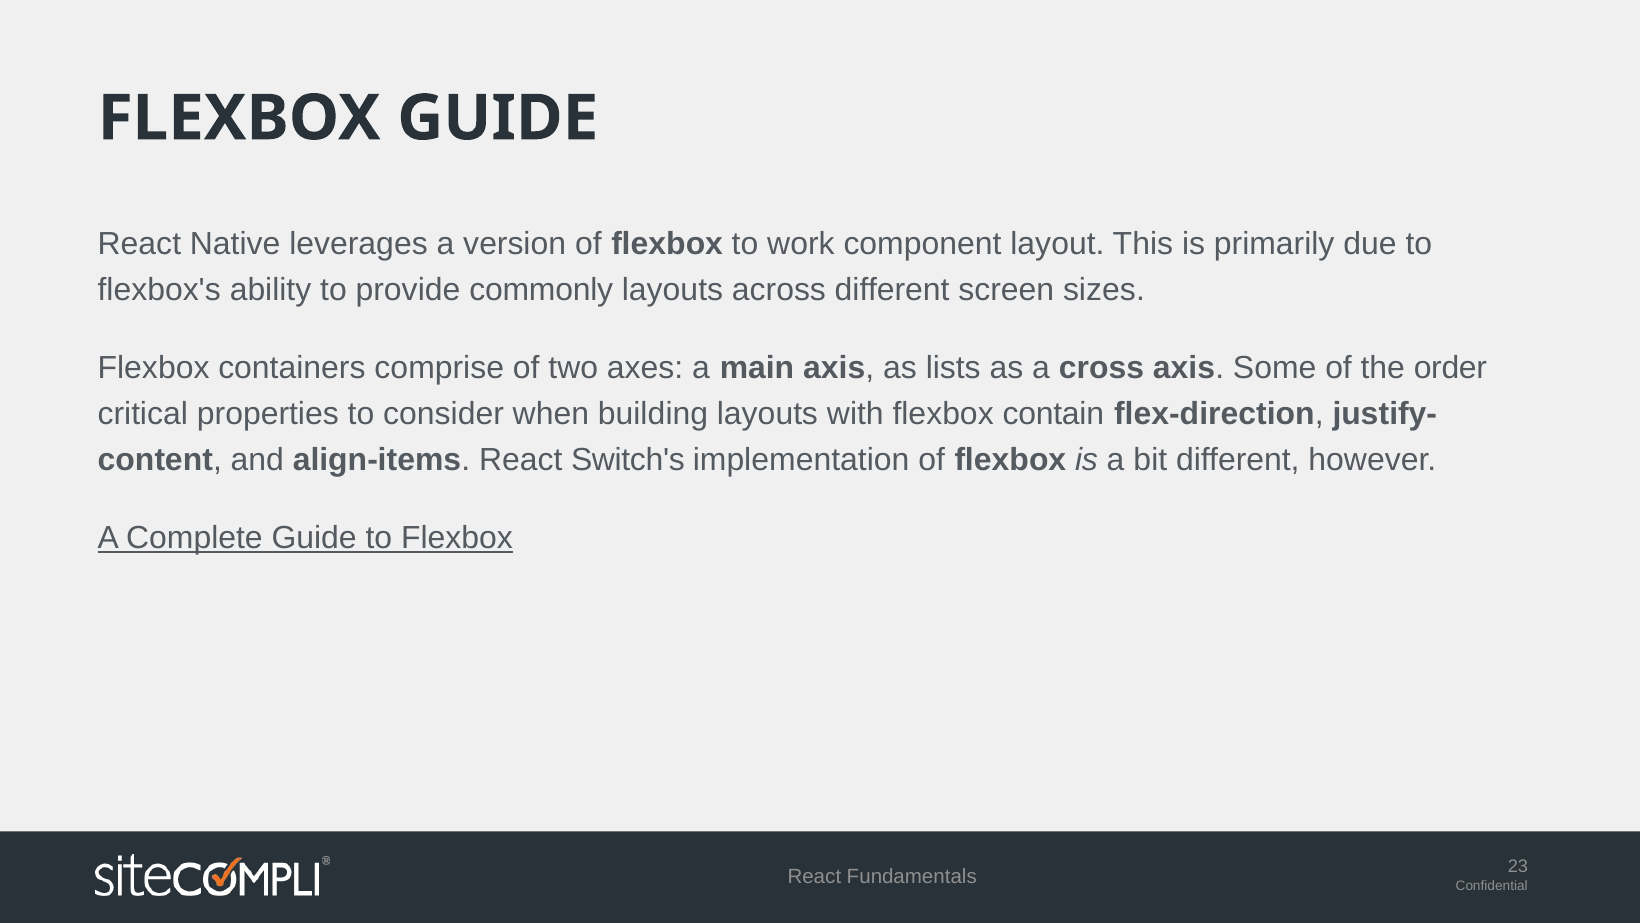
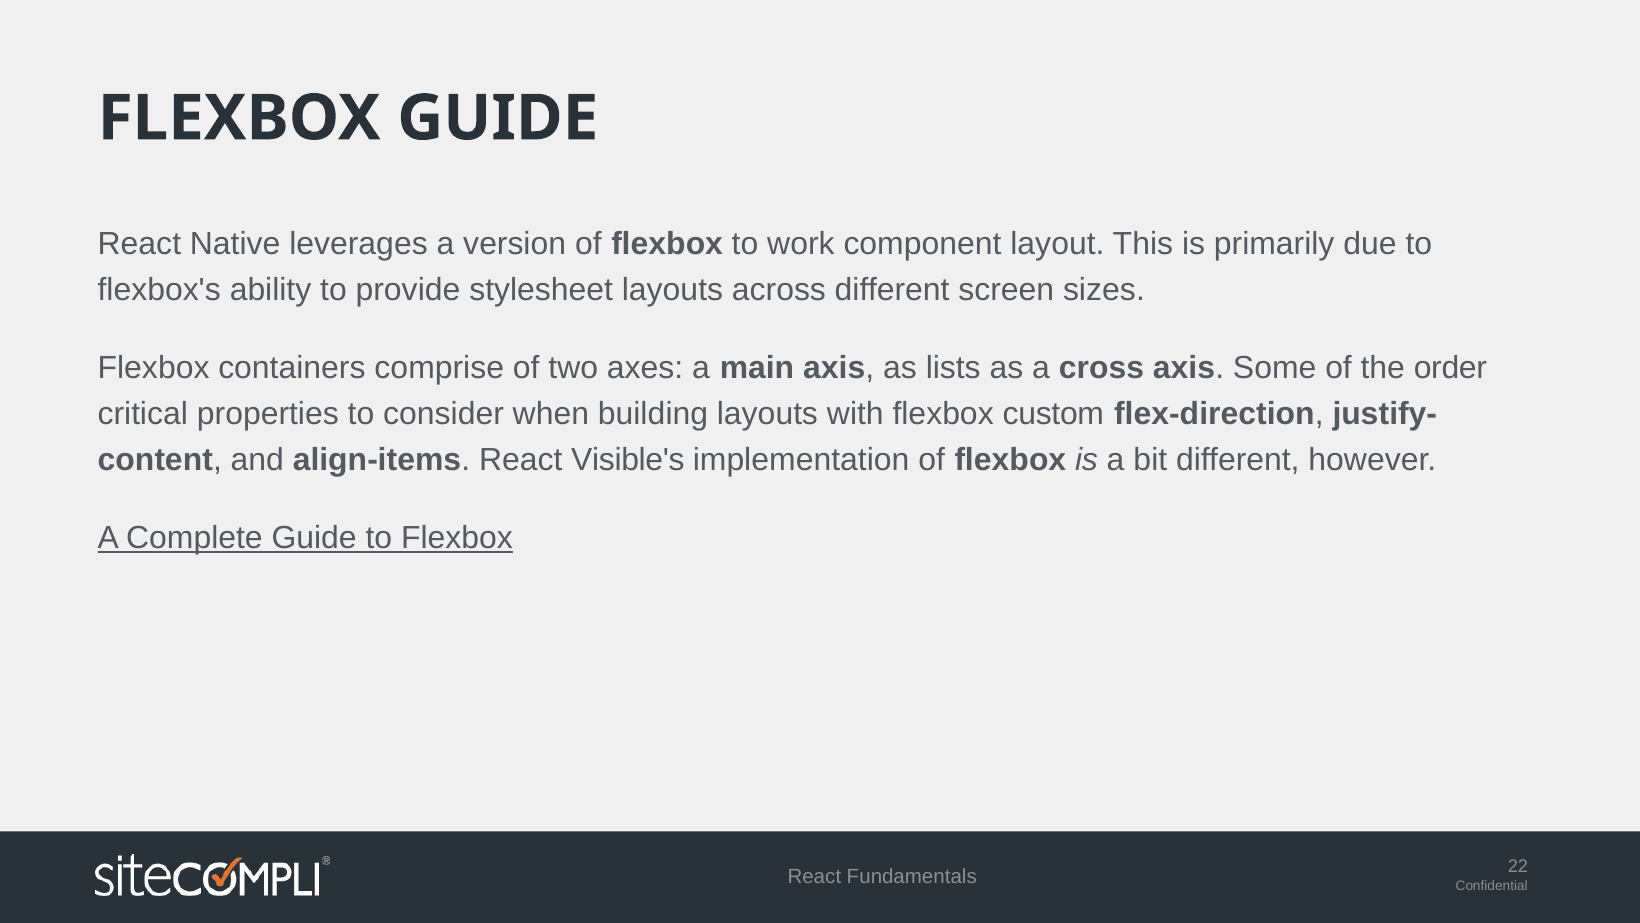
commonly: commonly -> stylesheet (541, 290)
contain: contain -> custom (1053, 414)
Switch's: Switch's -> Visible's (628, 460)
23: 23 -> 22 (1518, 866)
